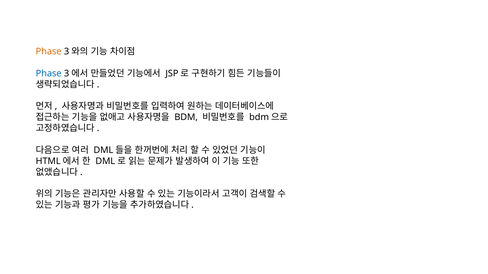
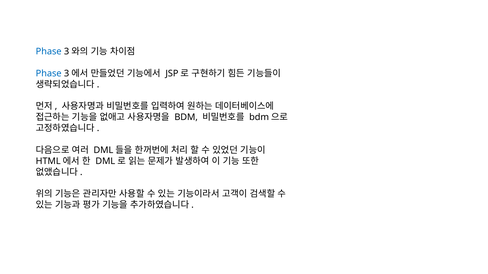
Phase colour: orange -> blue (49, 52)
